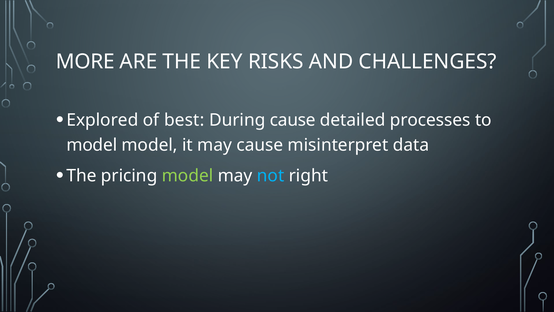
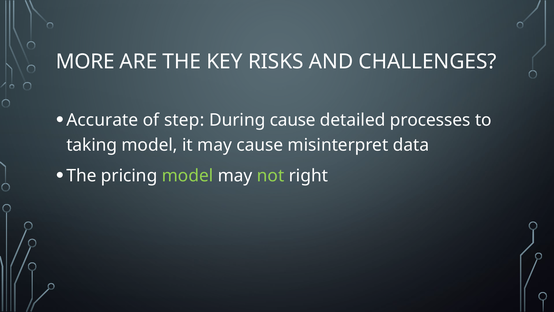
Explored: Explored -> Accurate (102, 120)
best: best -> step (184, 120)
model: model -> taking (92, 145)
not colour: light blue -> light green (271, 176)
